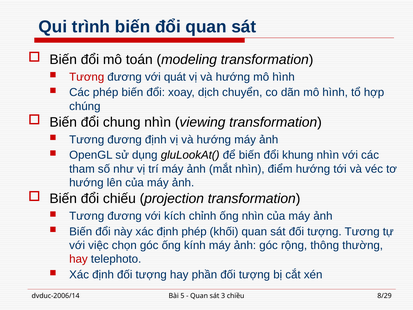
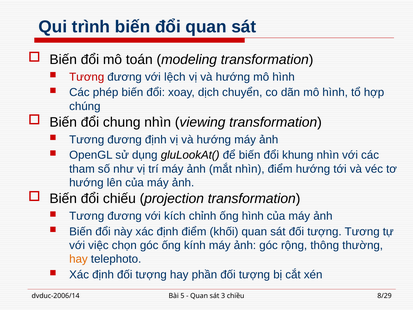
quát: quát -> lệch (175, 77)
ống nhìn: nhìn -> hình (253, 216)
định phép: phép -> điểm (194, 231)
hay colour: red -> orange (78, 259)
